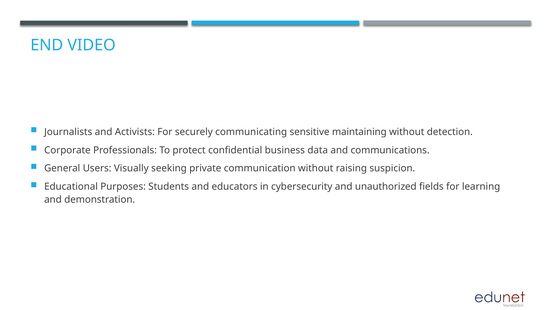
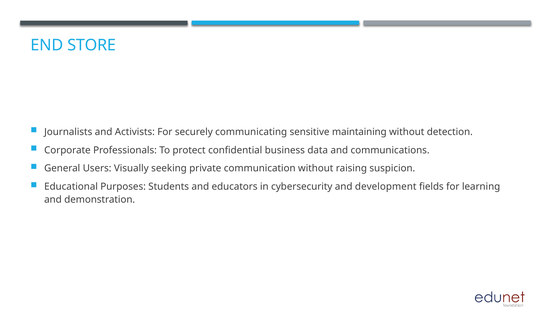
VIDEO: VIDEO -> STORE (92, 45)
unauthorized: unauthorized -> development (386, 187)
